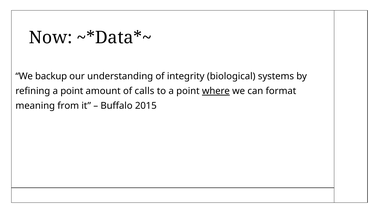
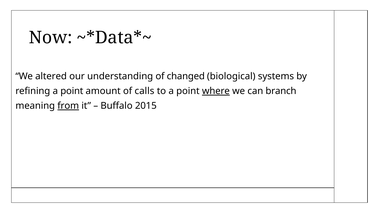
backup: backup -> altered (51, 76)
integrity: integrity -> changed (186, 76)
format: format -> branch (281, 91)
from underline: none -> present (68, 106)
